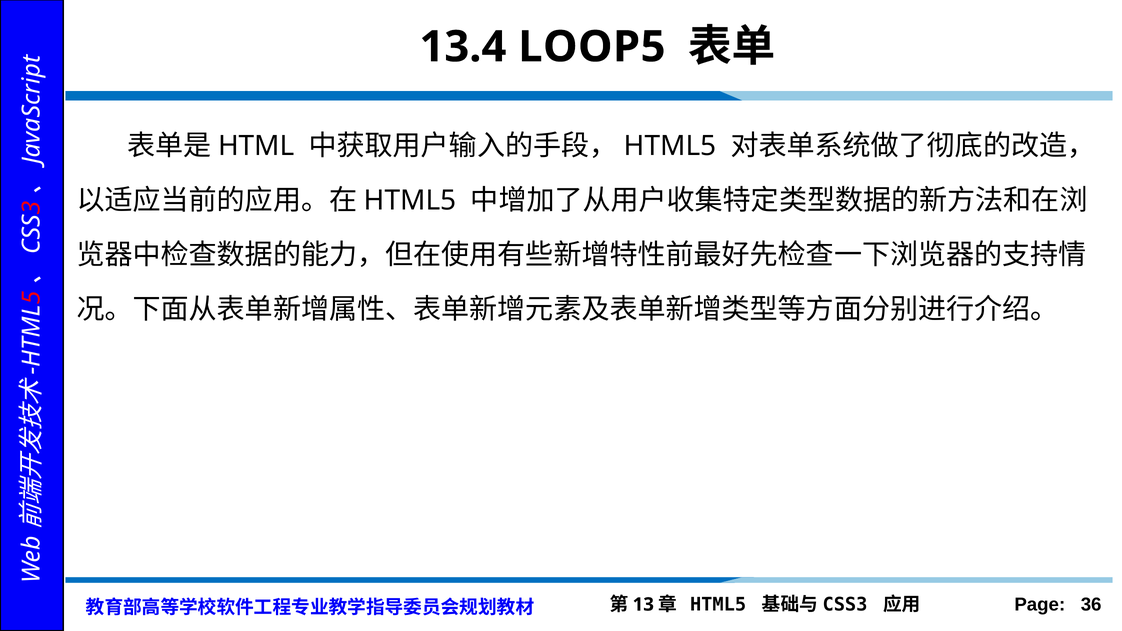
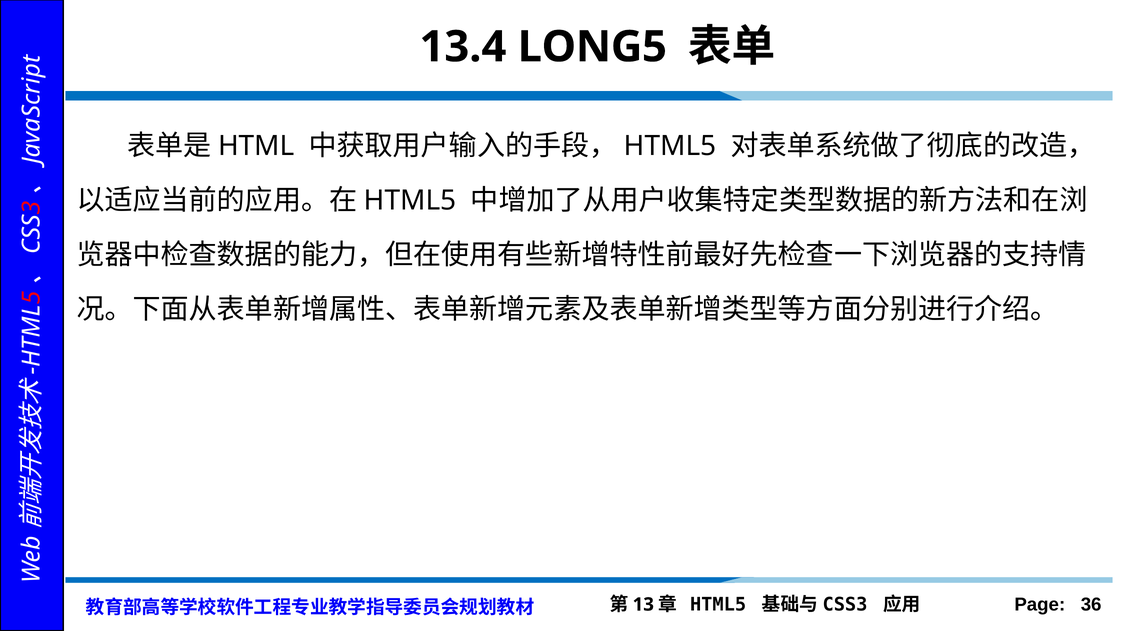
LOOP5: LOOP5 -> LONG5 (592, 47)
